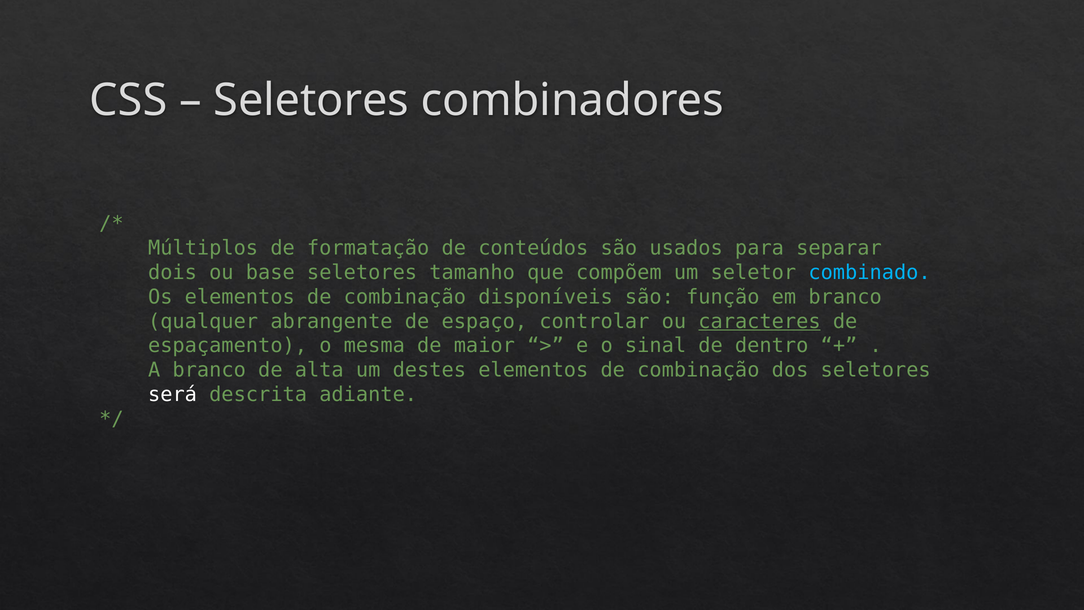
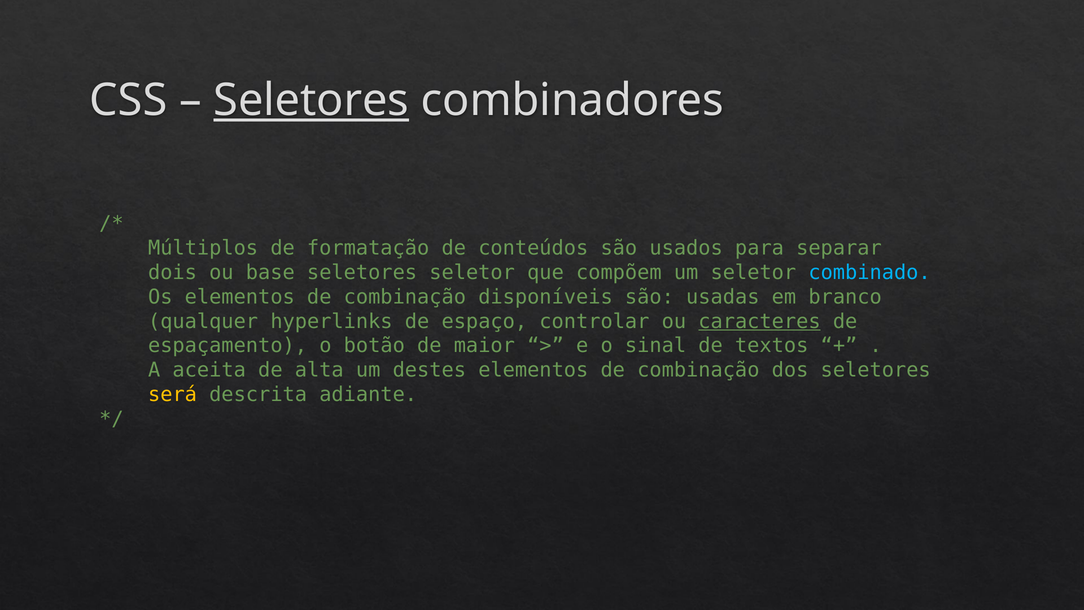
Seletores underline: none -> present (311, 100)
seletores tamanho: tamanho -> seletor (472, 272)
função: função -> usadas (723, 297)
abrangente: abrangente -> hyperlinks (331, 321)
mesma: mesma -> botão (374, 346)
dentro: dentro -> textos (772, 346)
A branco: branco -> aceita (209, 370)
será colour: white -> yellow (173, 394)
